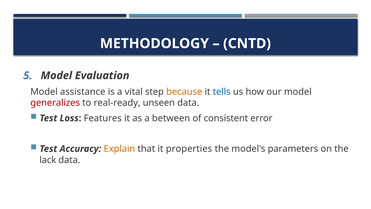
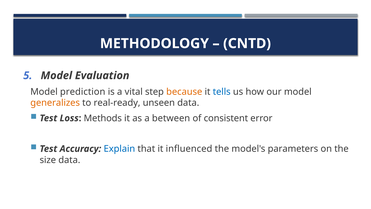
assistance: assistance -> prediction (83, 92)
generalizes colour: red -> orange (55, 103)
Features: Features -> Methods (103, 118)
Explain colour: orange -> blue (119, 149)
properties: properties -> influenced (189, 149)
lack: lack -> size (48, 160)
